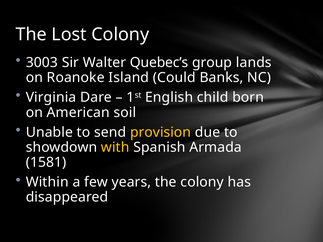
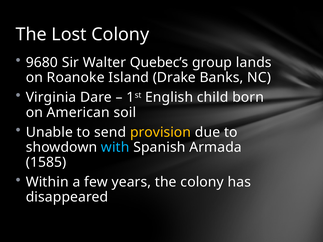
3003: 3003 -> 9680 (42, 63)
Could: Could -> Drake (174, 78)
with colour: yellow -> light blue (115, 147)
1581: 1581 -> 1585 (46, 162)
